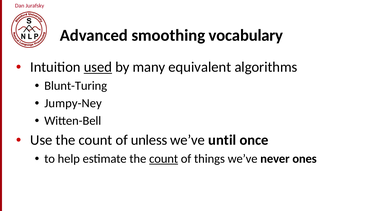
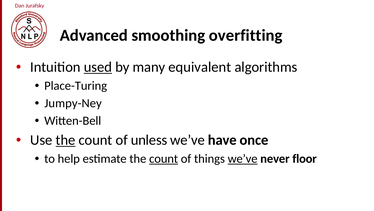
vocabulary: vocabulary -> overfitting (246, 35)
Blunt-Turing: Blunt-Turing -> Place-Turing (76, 85)
the underline: none -> present (66, 140)
until: until -> have (222, 140)
we’ve underline: none -> present (243, 158)
ones: ones -> floor (305, 158)
